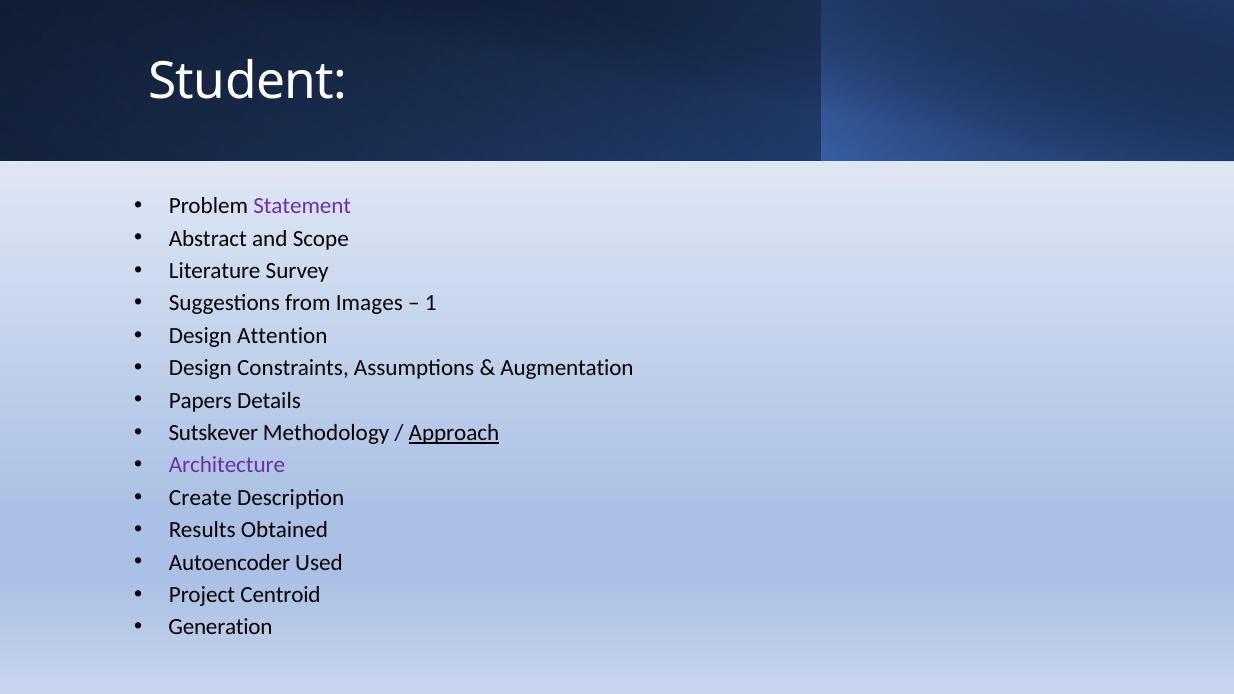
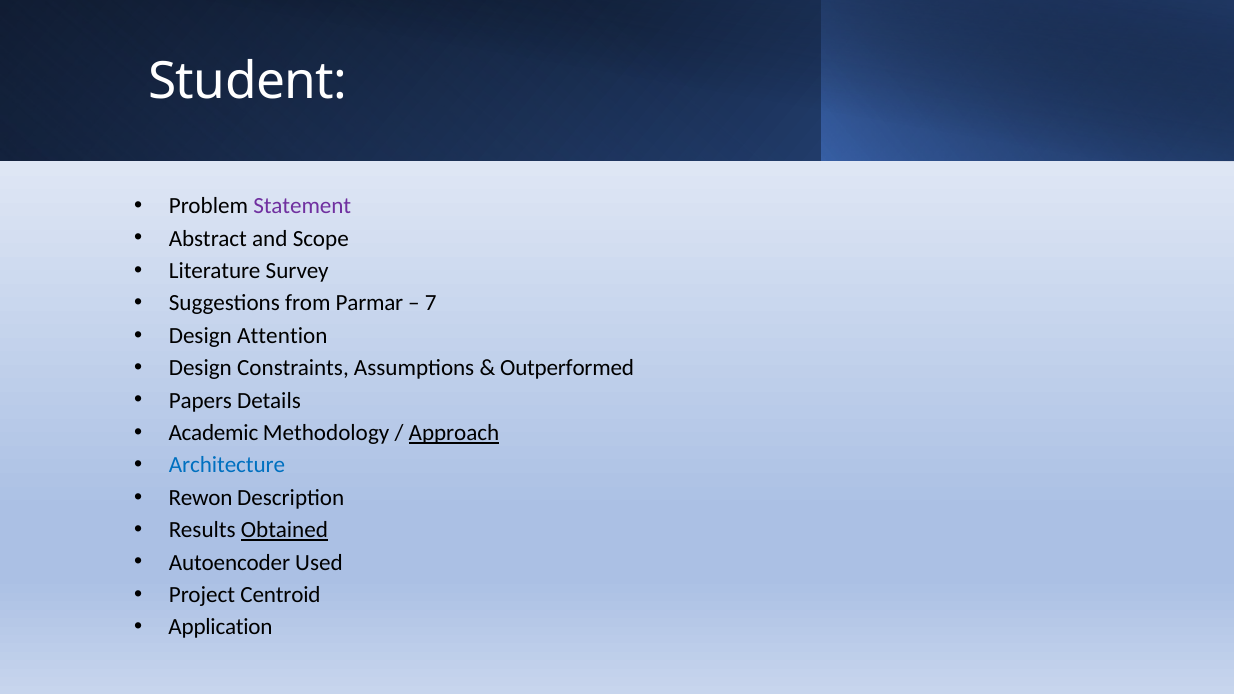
Images: Images -> Parmar (369, 303)
1: 1 -> 7 (431, 303)
Augmentation: Augmentation -> Outperformed (567, 368)
Sutskever: Sutskever -> Academic (213, 433)
Architecture colour: purple -> blue (227, 465)
Create: Create -> Rewon (201, 498)
Obtained underline: none -> present (284, 530)
Generation: Generation -> Application (221, 627)
